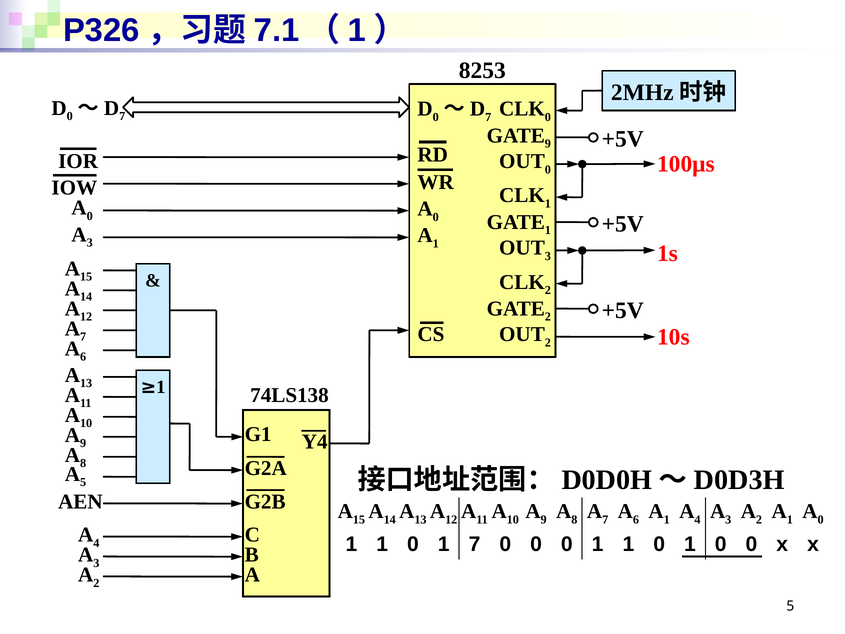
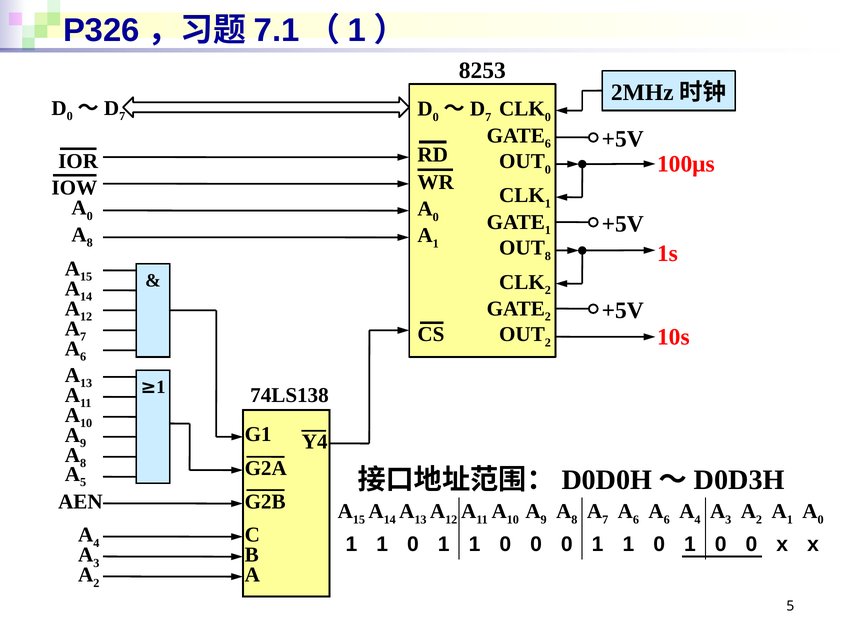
9: 9 -> 6 (548, 144)
3: 3 -> 8 (90, 243)
3: 3 -> 8 (548, 256)
1: 1 -> 6 (667, 519)
1 0 1 7: 7 -> 1 (475, 544)
